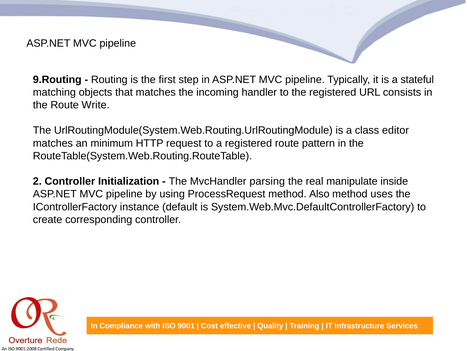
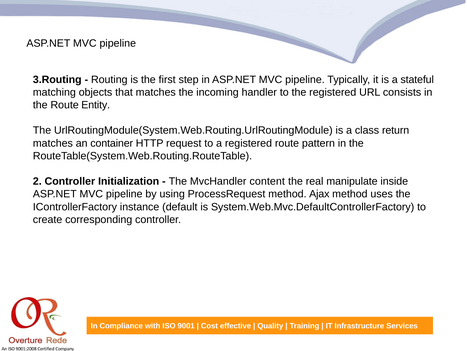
9.Routing: 9.Routing -> 3.Routing (57, 79)
Write: Write -> Entity (96, 105)
editor: editor -> return (396, 130)
minimum: minimum -> container (112, 143)
parsing: parsing -> content (267, 181)
Also: Also -> Ajax (319, 194)
